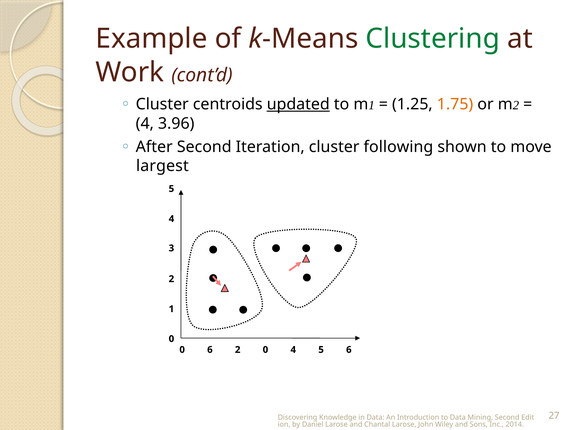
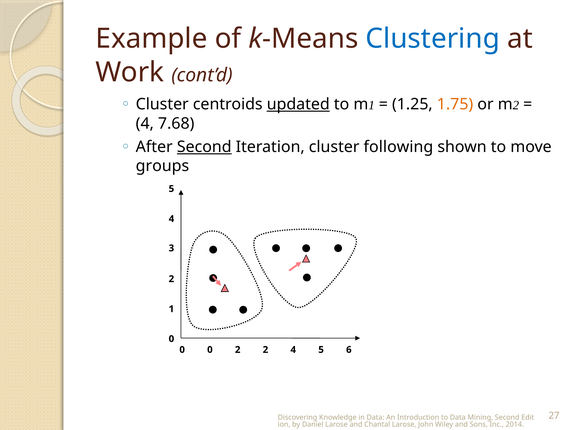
Clustering colour: green -> blue (433, 39)
3.96: 3.96 -> 7.68 (176, 123)
Second underline: none -> present (204, 147)
largest: largest -> groups (162, 166)
0 6: 6 -> 0 (210, 350)
2 0: 0 -> 2 (265, 350)
